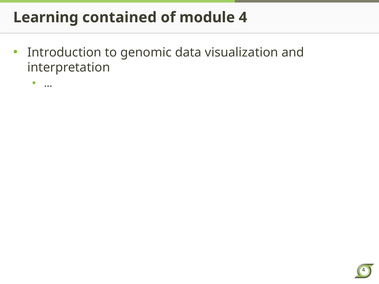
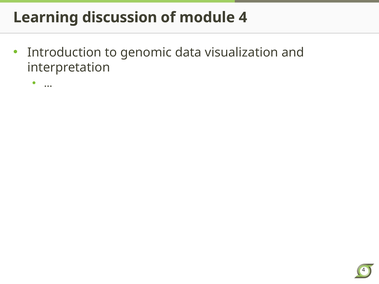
contained: contained -> discussion (120, 17)
